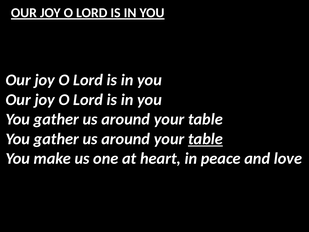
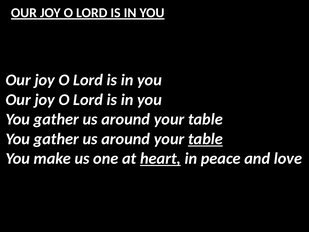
heart underline: none -> present (160, 158)
